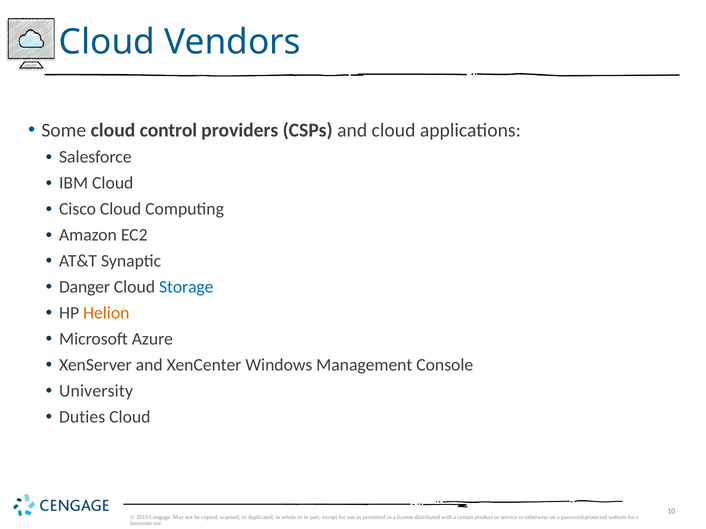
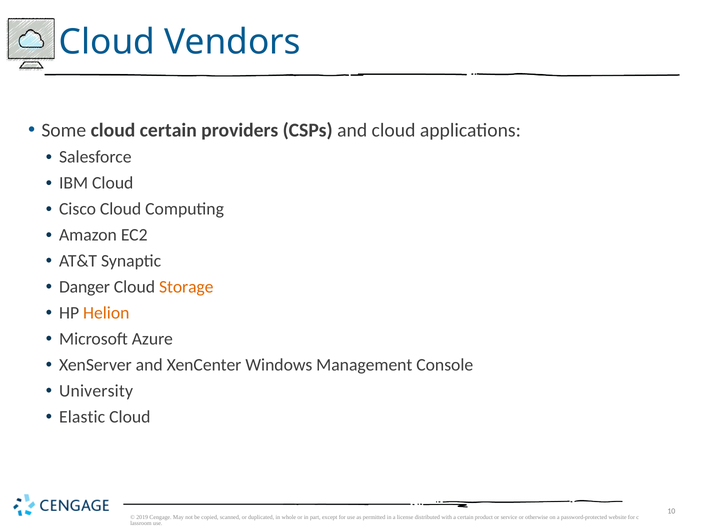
cloud control: control -> certain (168, 130)
Storage colour: blue -> orange (186, 287)
Duties: Duties -> Elastic (82, 417)
